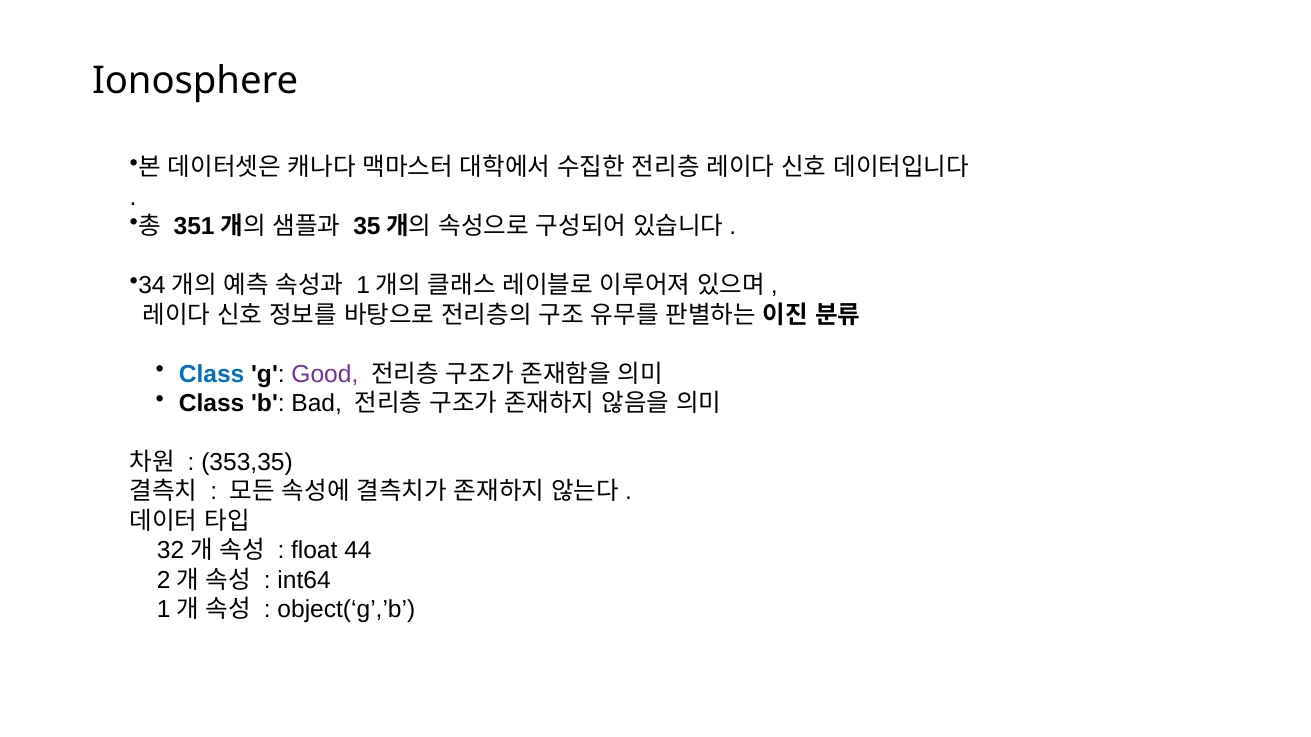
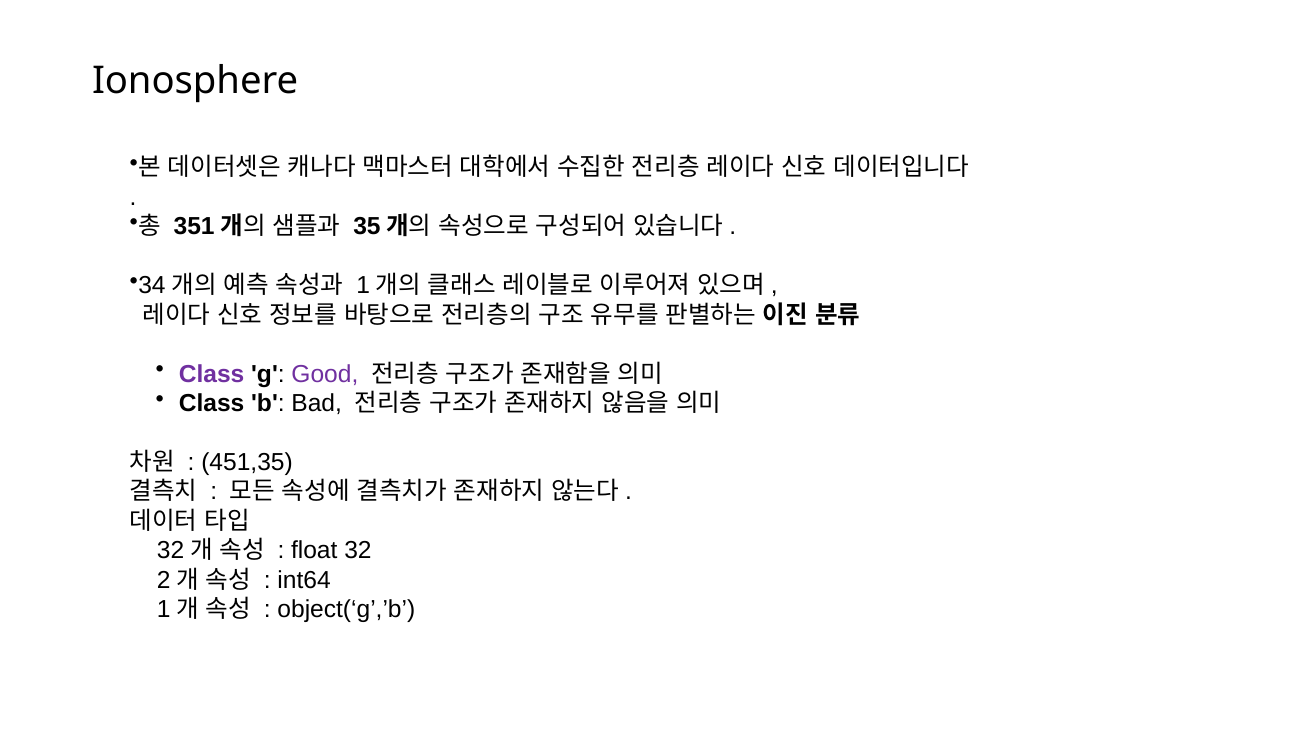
Class colour: blue -> purple (212, 374)
353,35: 353,35 -> 451,35 (247, 463)
44: 44 -> 32 (358, 551)
